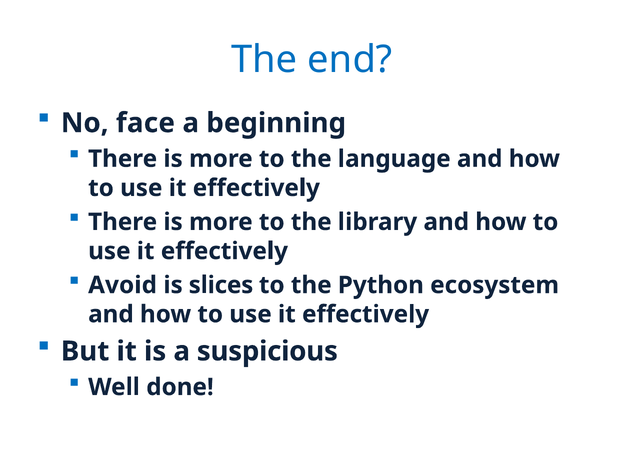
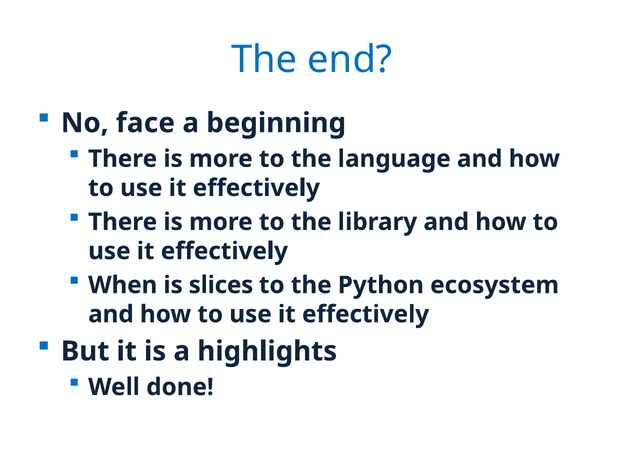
Avoid: Avoid -> When (123, 285)
suspicious: suspicious -> highlights (267, 351)
